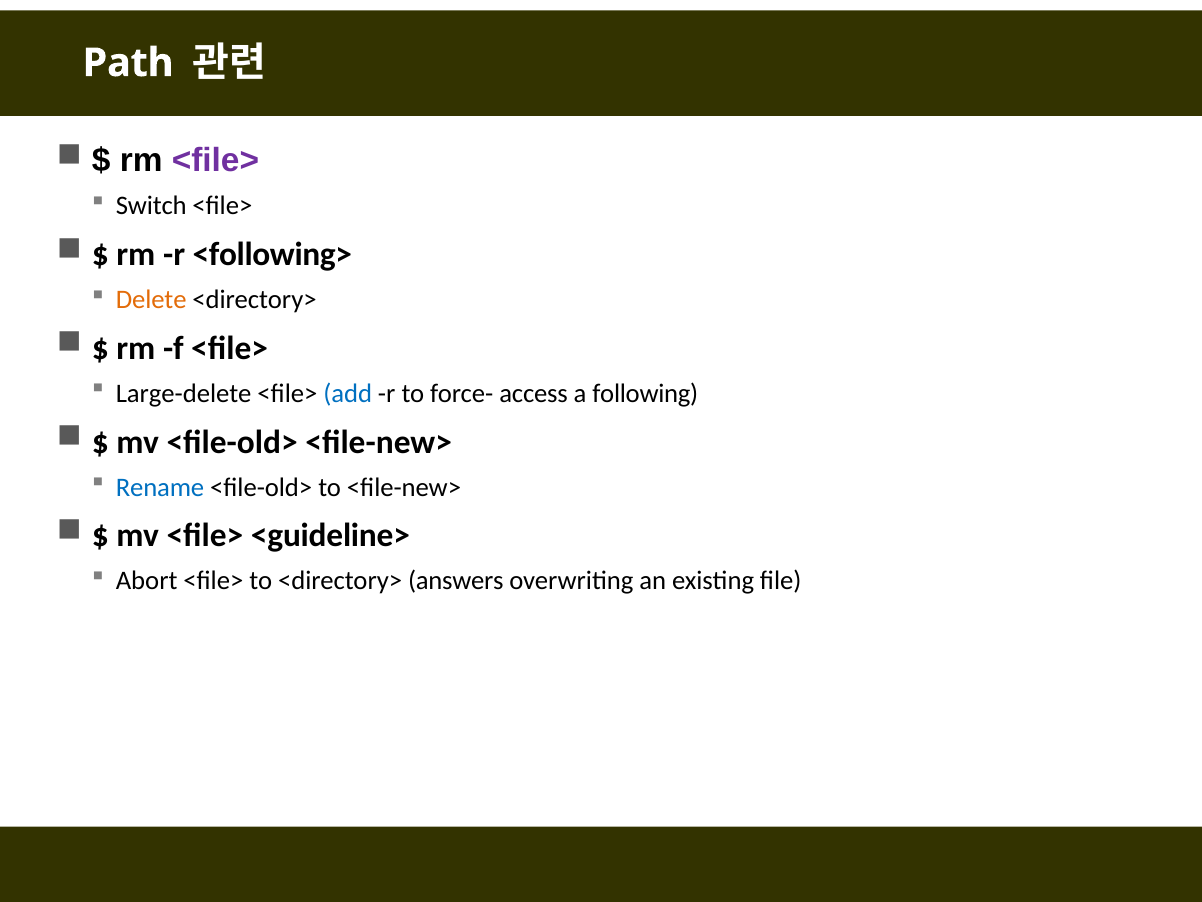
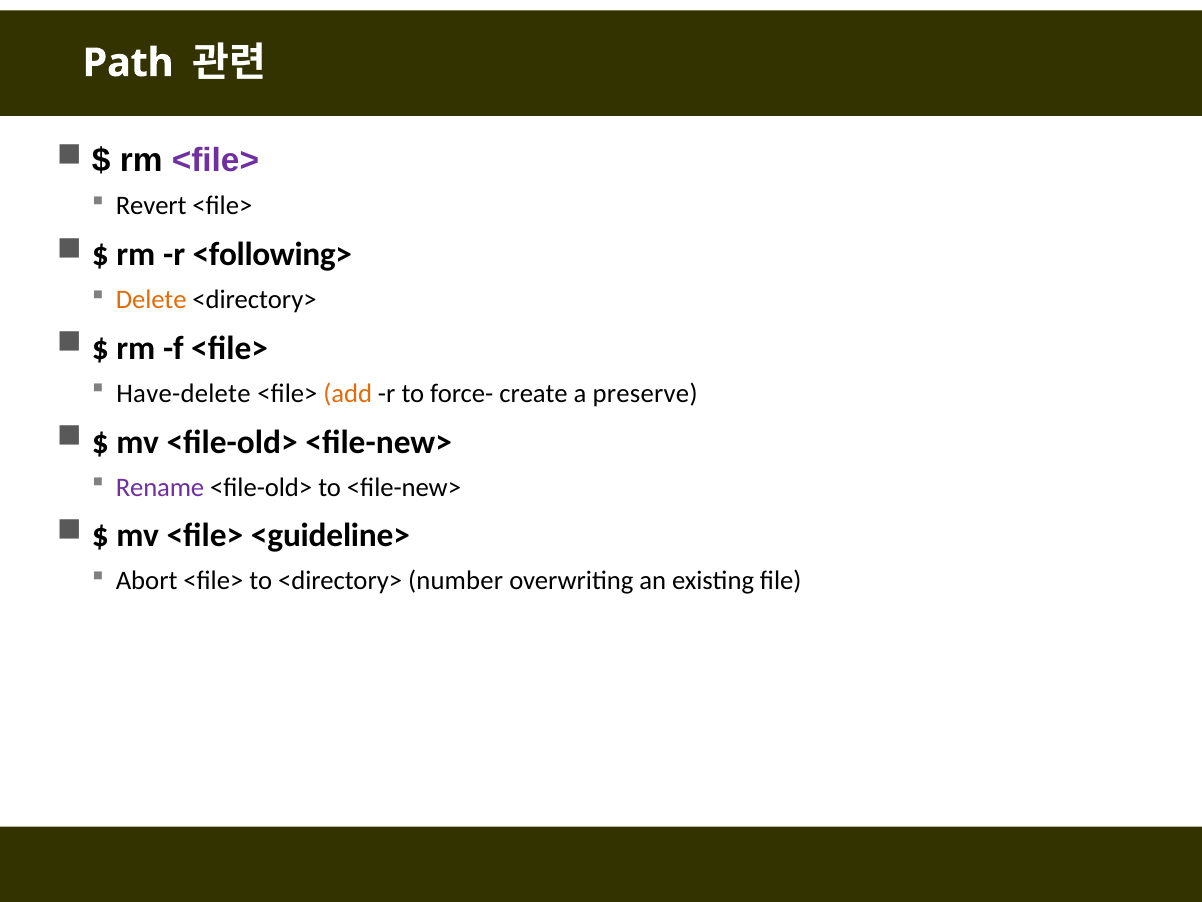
Switch: Switch -> Revert (151, 206)
Large-delete: Large-delete -> Have-delete (183, 393)
add colour: blue -> orange (348, 393)
access: access -> create (534, 393)
following: following -> preserve (645, 393)
Rename colour: blue -> purple (160, 487)
answers: answers -> number (456, 581)
